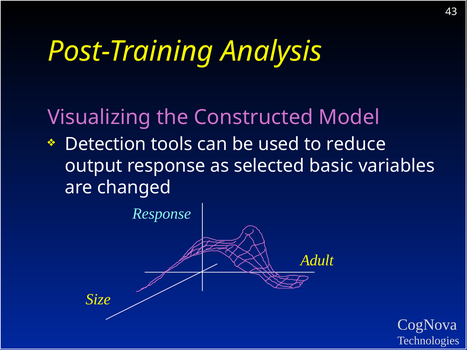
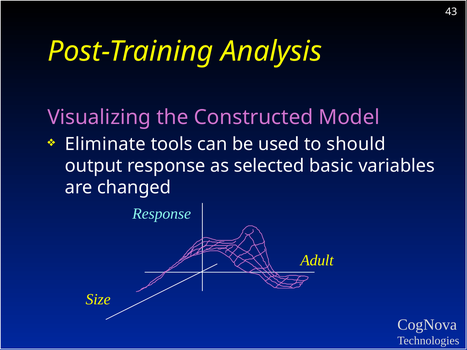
Detection: Detection -> Eliminate (105, 144)
reduce: reduce -> should (356, 144)
